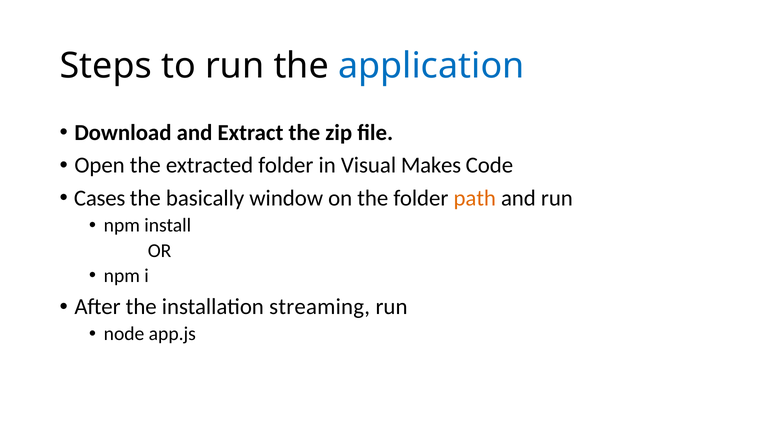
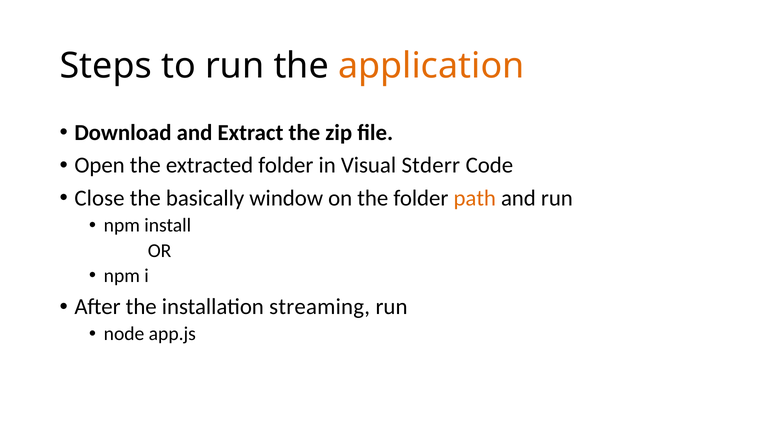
application colour: blue -> orange (431, 66)
Makes: Makes -> Stderr (431, 165)
Cases: Cases -> Close (99, 198)
